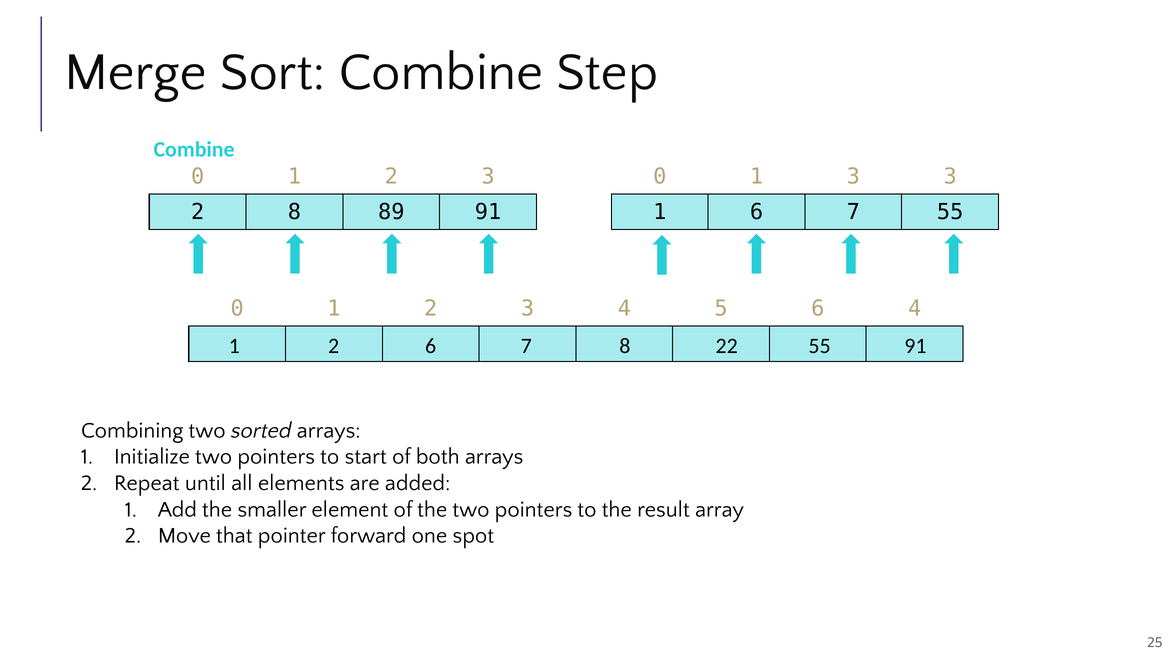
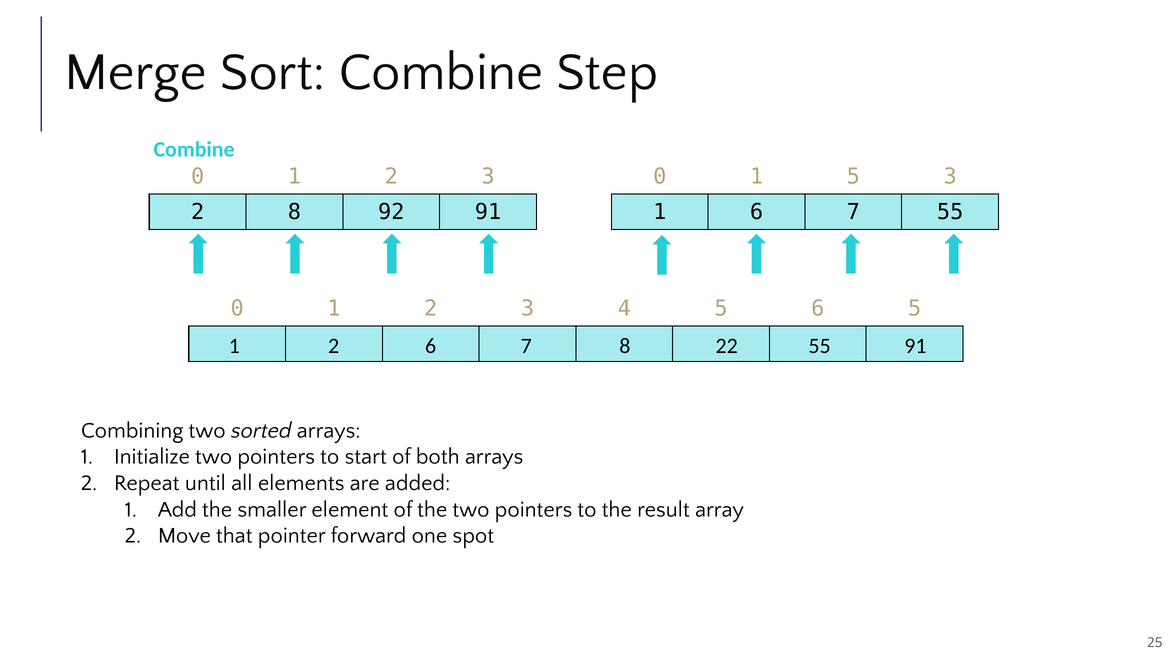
1 3: 3 -> 5 (853, 176)
89: 89 -> 92 (391, 212)
6 4: 4 -> 5 (915, 308)
